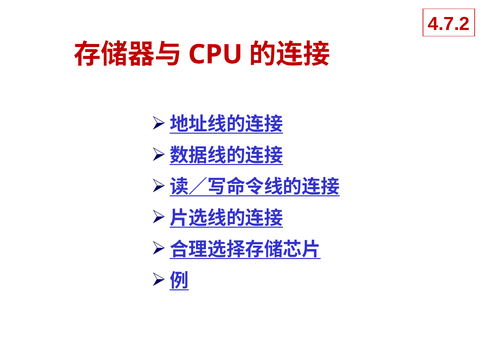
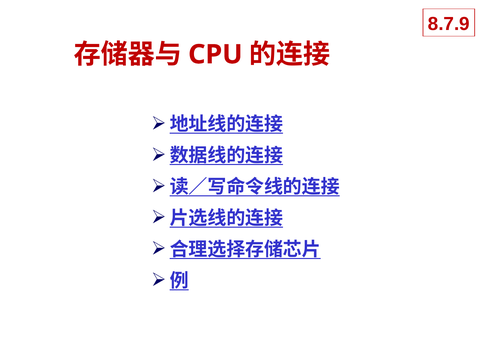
4.7.2: 4.7.2 -> 8.7.9 (449, 24)
